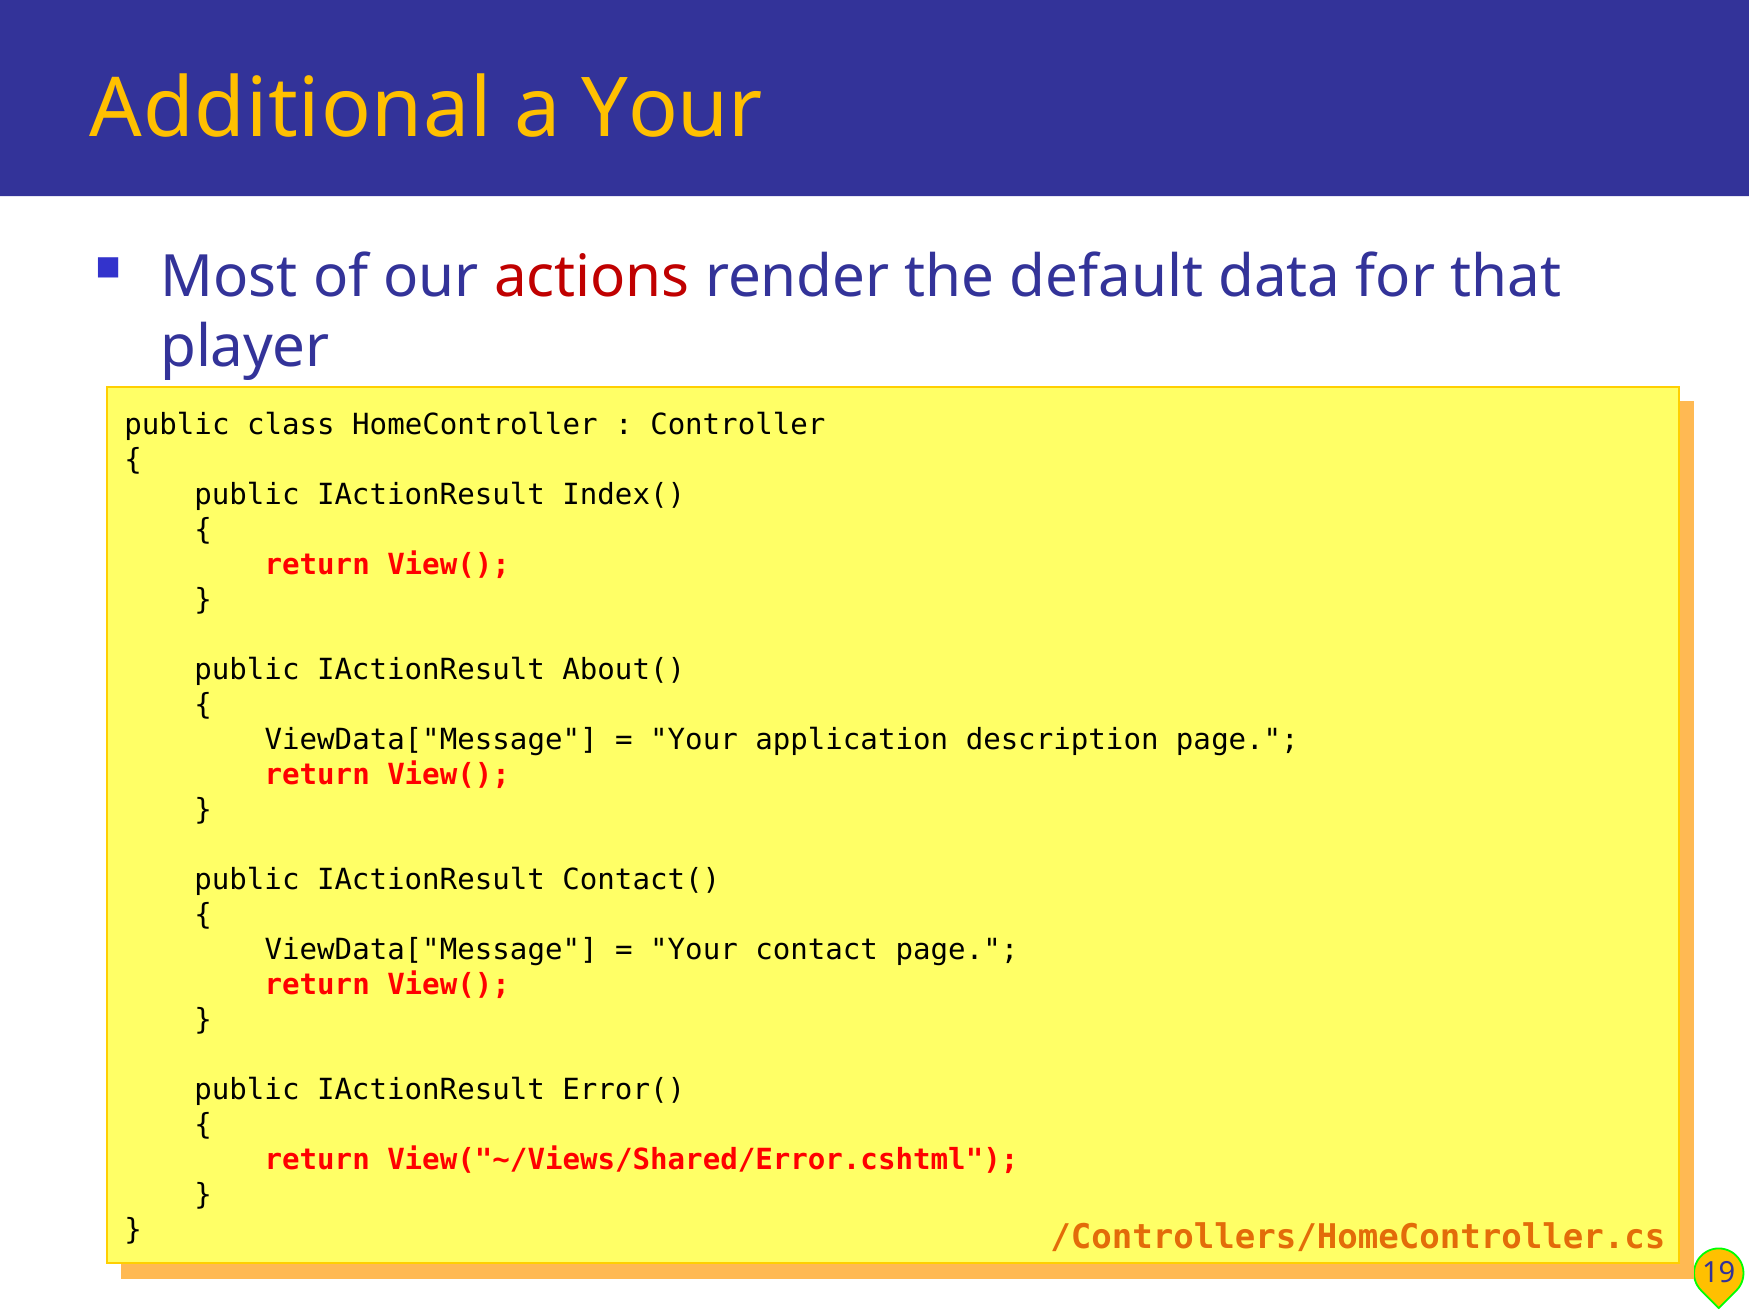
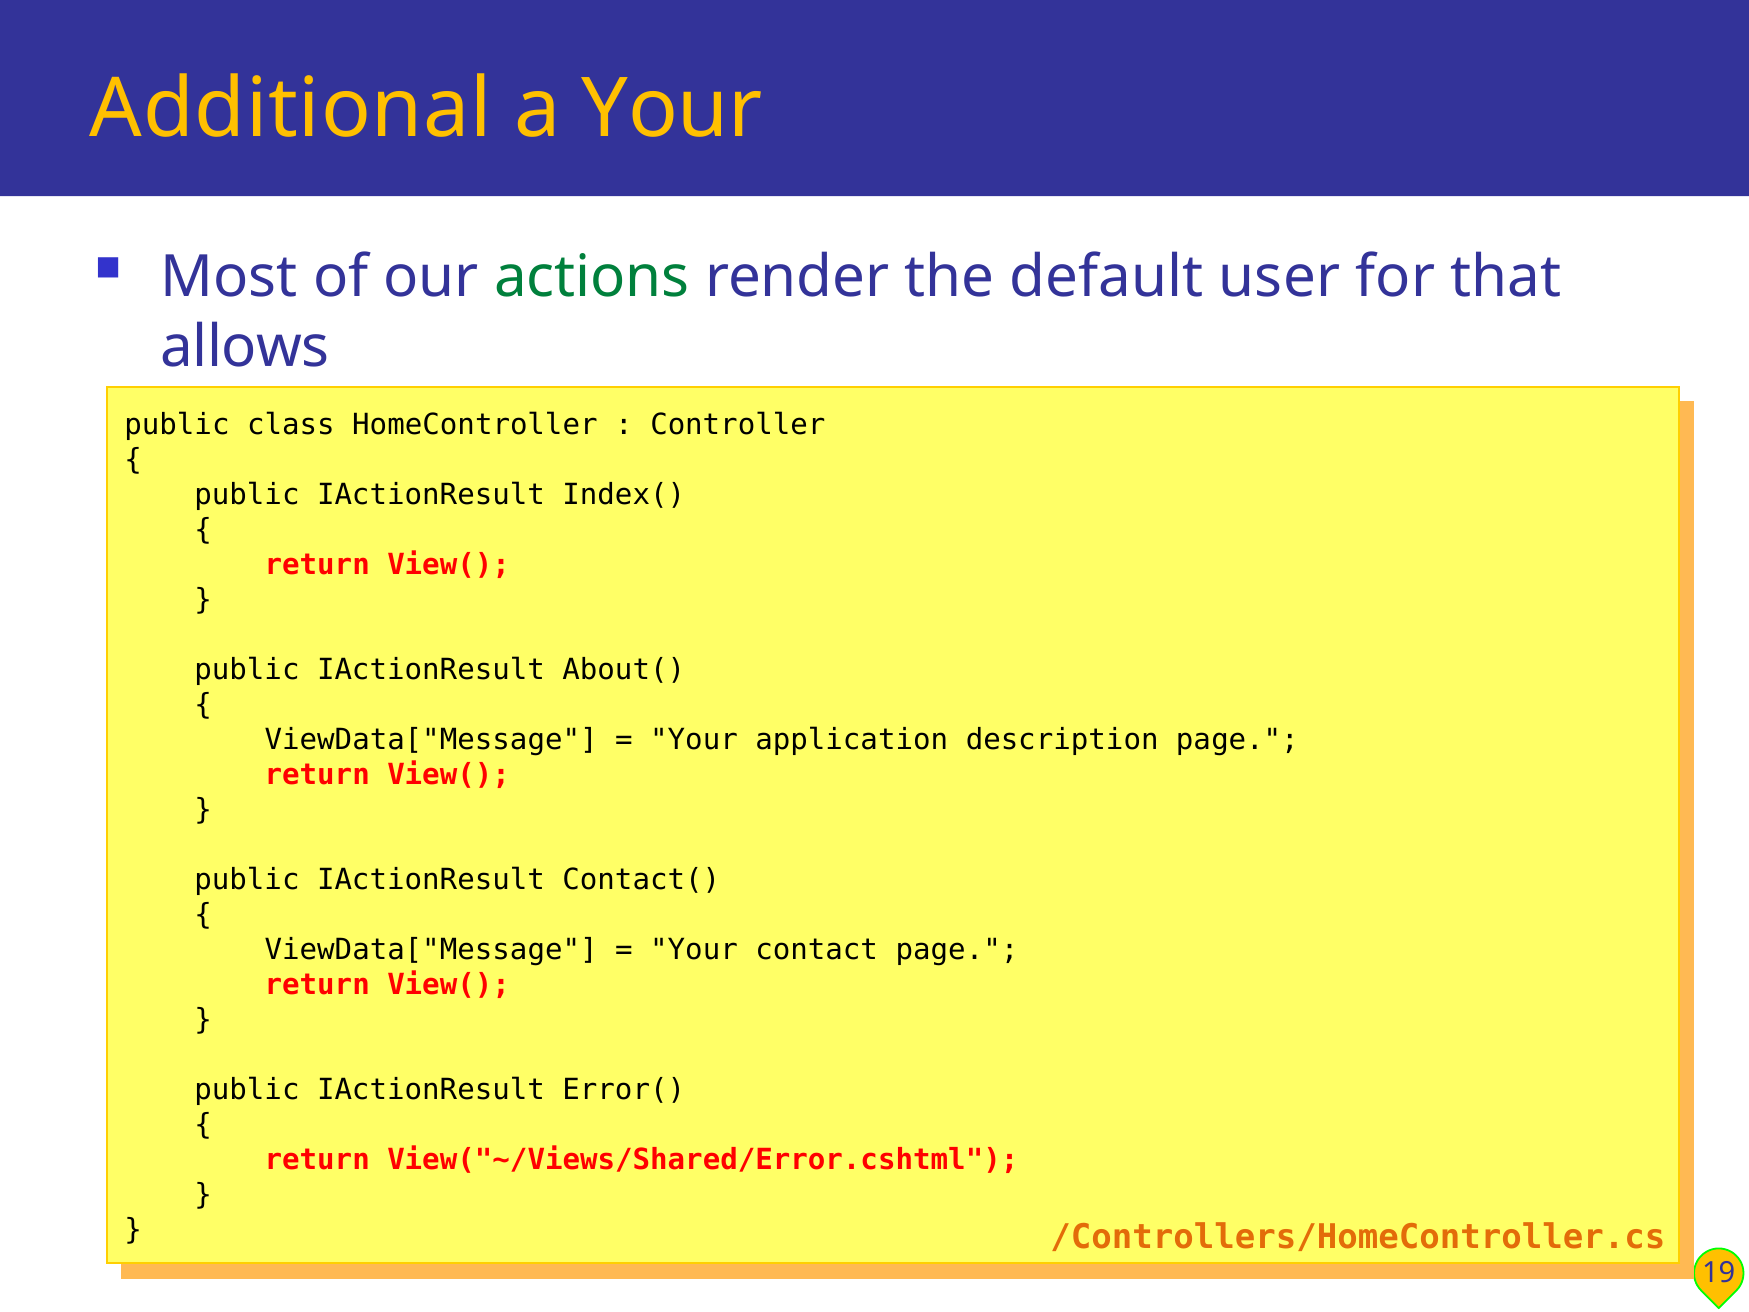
actions colour: red -> green (592, 277)
data: data -> user (1279, 277)
player: player -> allows (245, 347)
